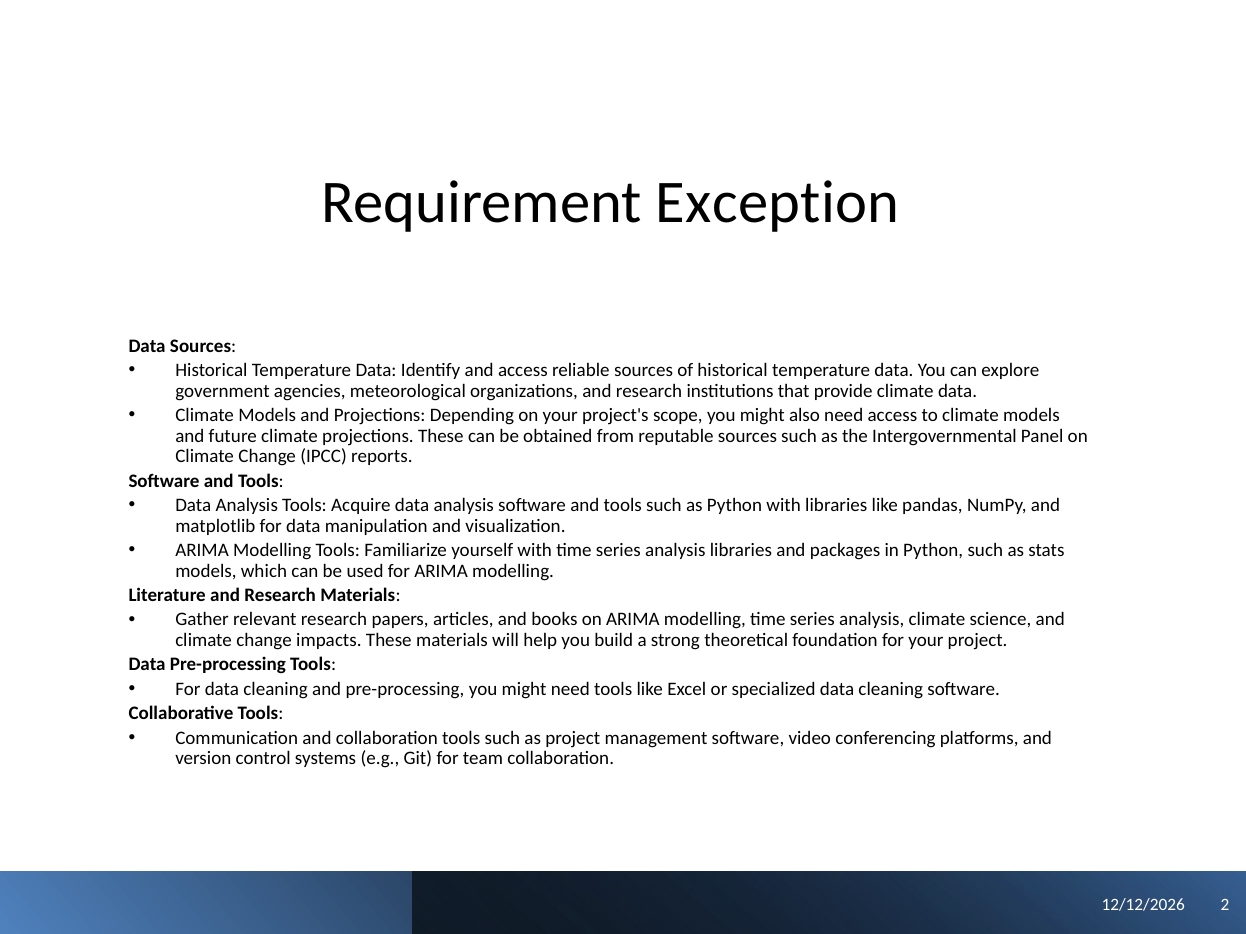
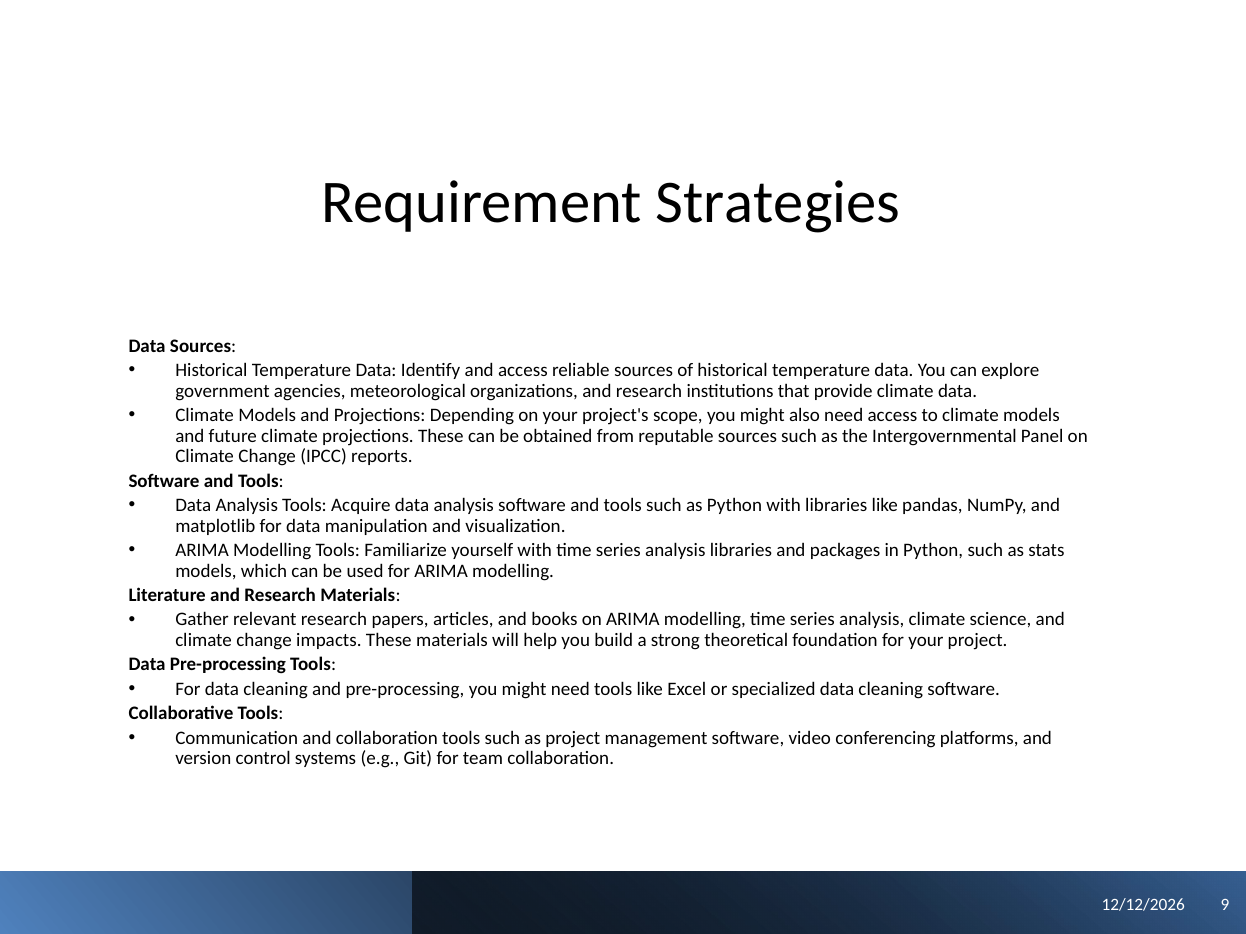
Exception: Exception -> Strategies (778, 203)
2: 2 -> 9 (1225, 905)
